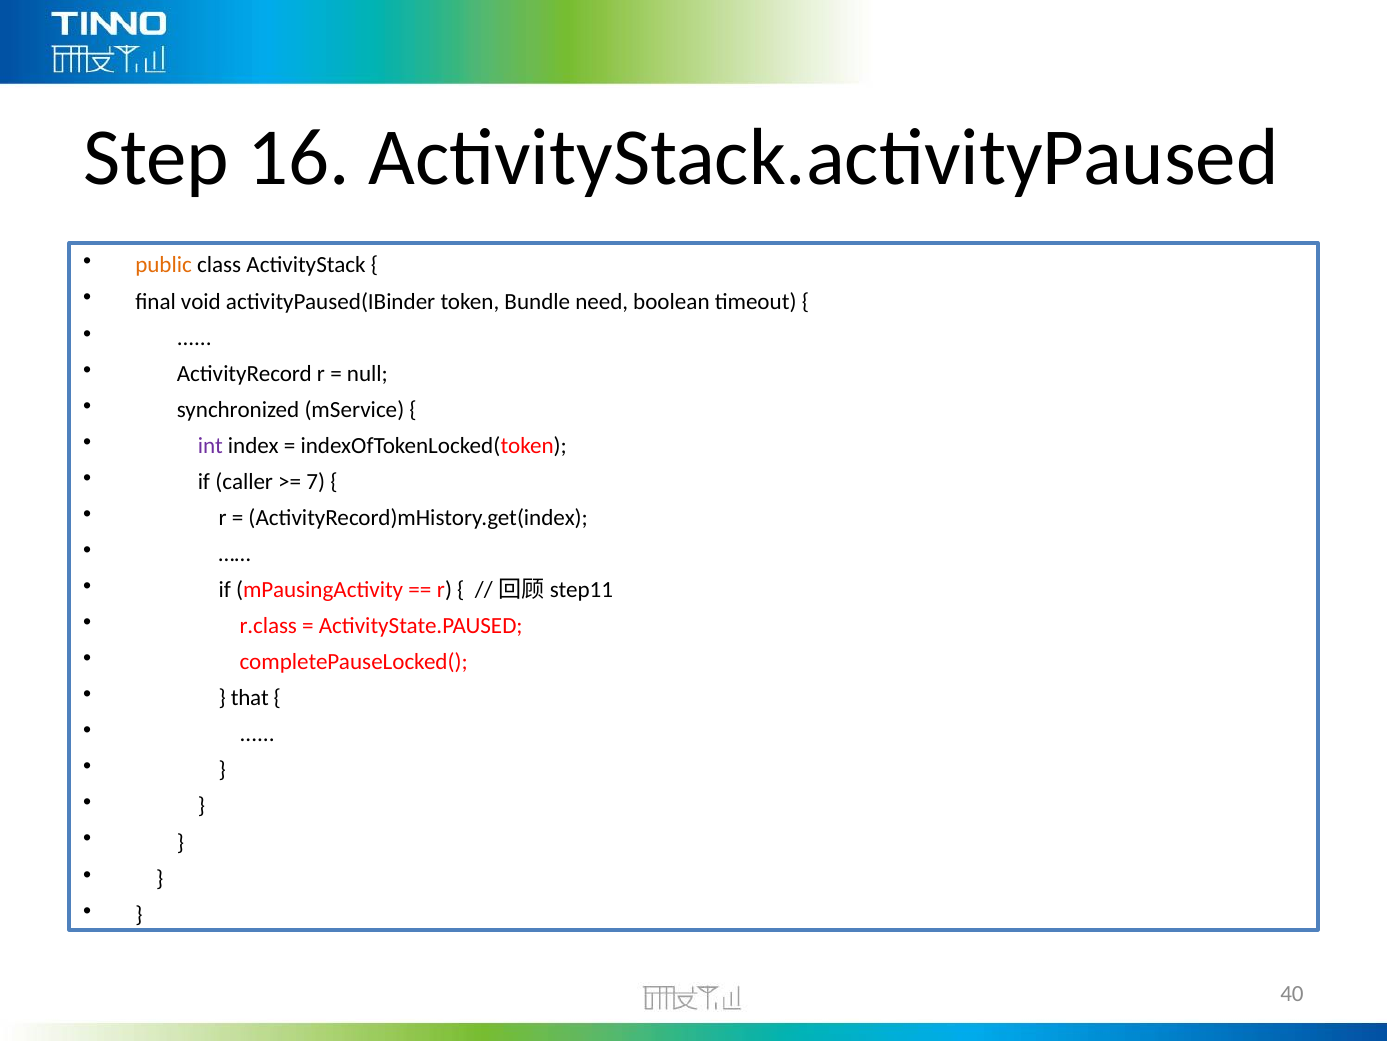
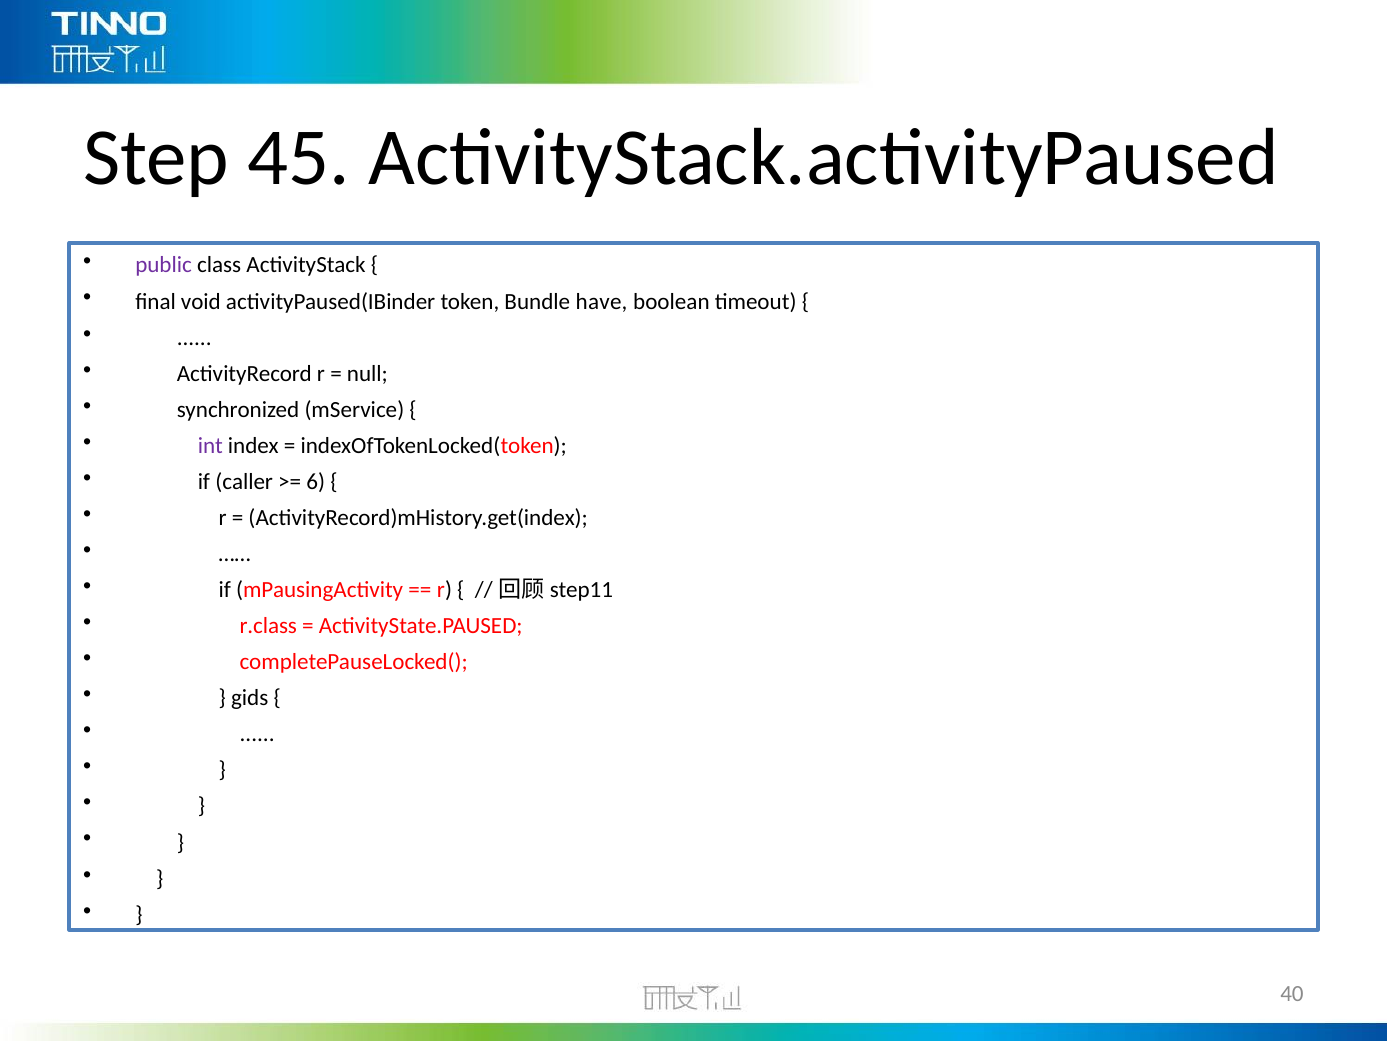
16: 16 -> 45 (299, 157)
public colour: orange -> purple (164, 265)
need: need -> have (602, 301)
7: 7 -> 6 (316, 481)
that: that -> gids (250, 698)
